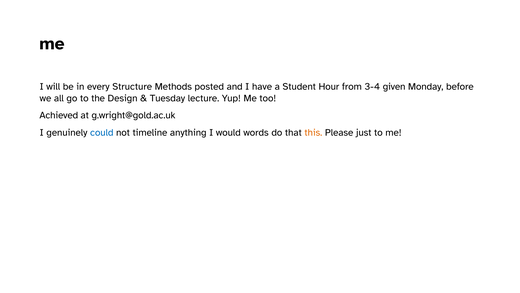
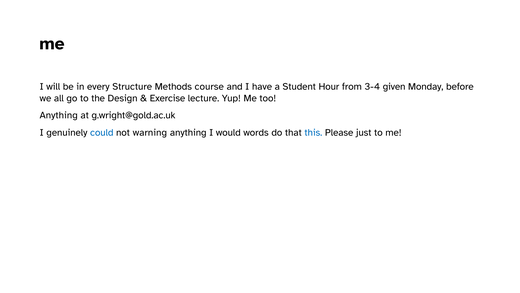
posted: posted -> course (209, 86)
Tuesday: Tuesday -> Exercise (168, 98)
Achieved: Achieved -> Anything (59, 115)
timeline: timeline -> warning (150, 132)
this colour: orange -> blue (313, 132)
